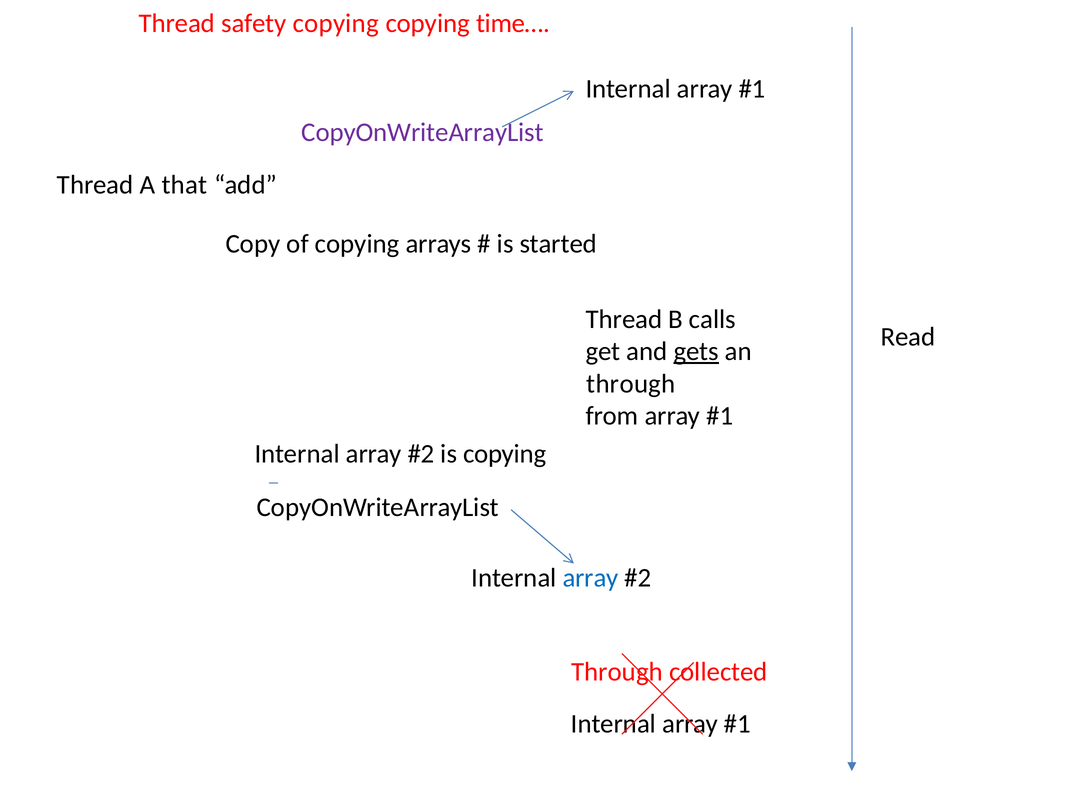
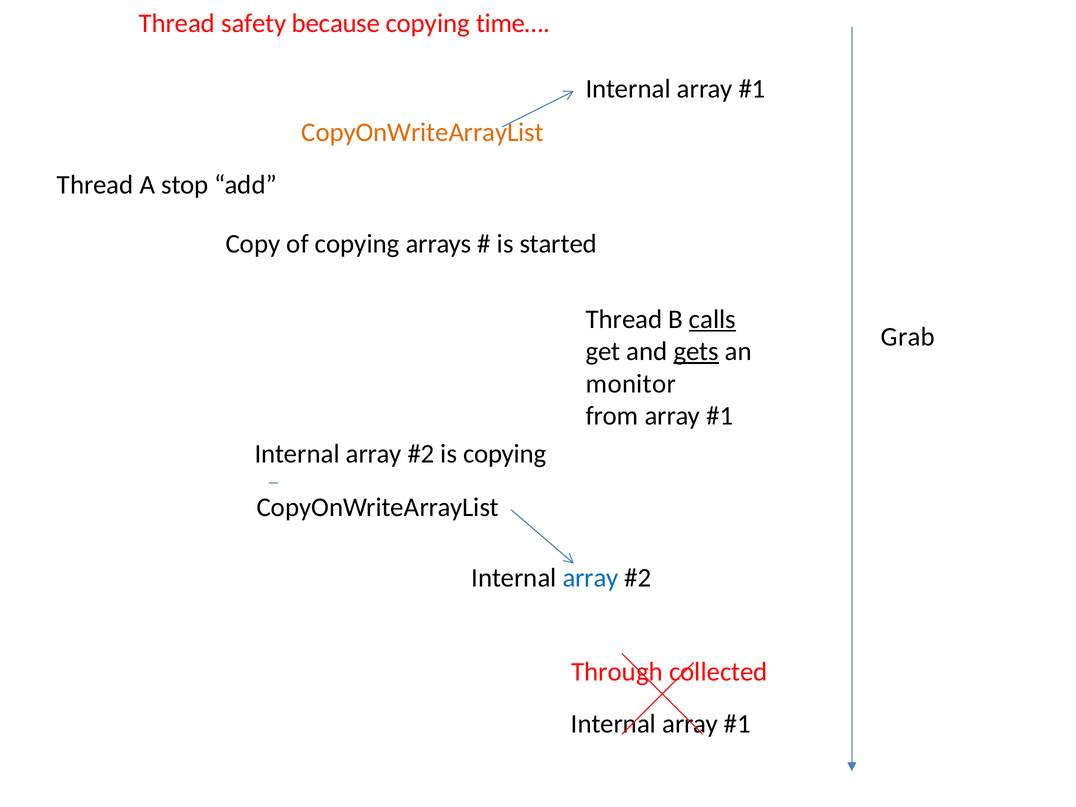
safety copying: copying -> because (336, 23)
CopyOnWriteArrayList colour: purple -> orange (423, 132)
that: that -> stop (185, 185)
calls underline: none -> present (712, 319)
Read: Read -> Grab (908, 337)
through: through -> monitor (631, 384)
